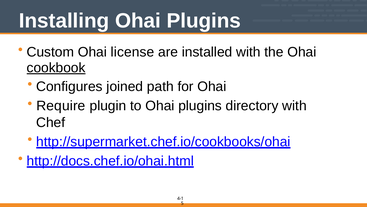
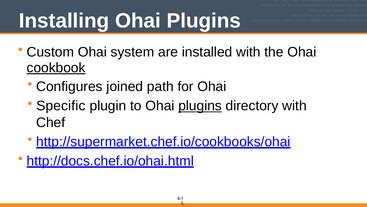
license: license -> system (133, 52)
Require: Require -> Specific (61, 106)
plugins underline: none -> present (200, 106)
